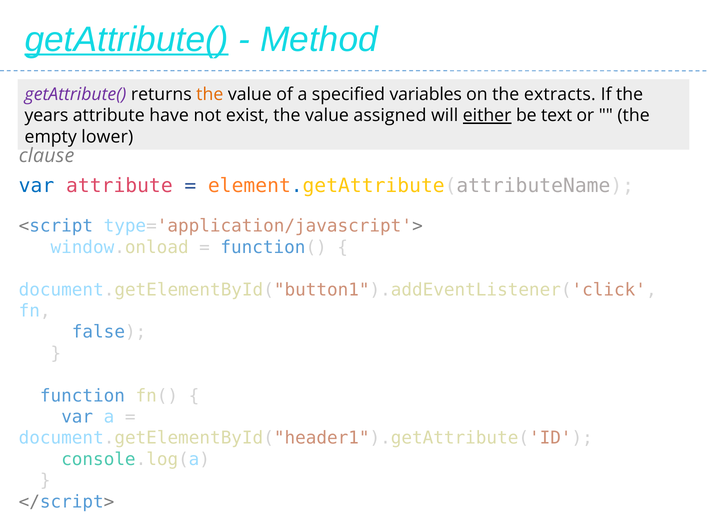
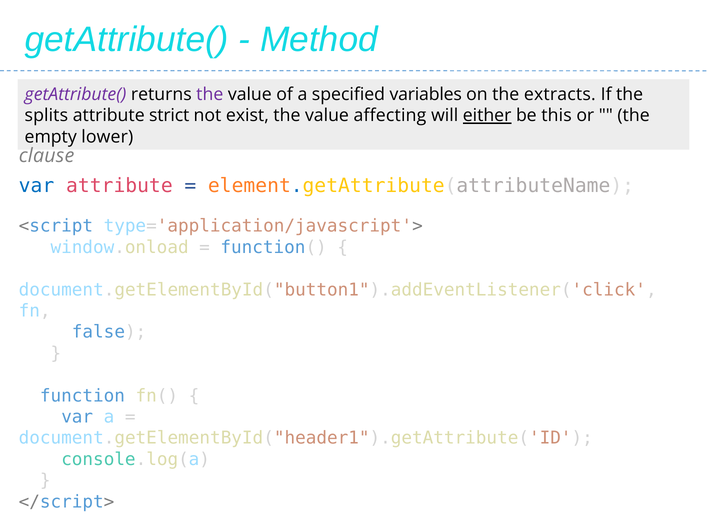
getAttribute( underline: present -> none (127, 39)
the colour: orange -> purple (210, 95)
years: years -> splits (46, 116)
have: have -> strict (169, 116)
assigned: assigned -> affecting (390, 116)
text: text -> this (556, 116)
